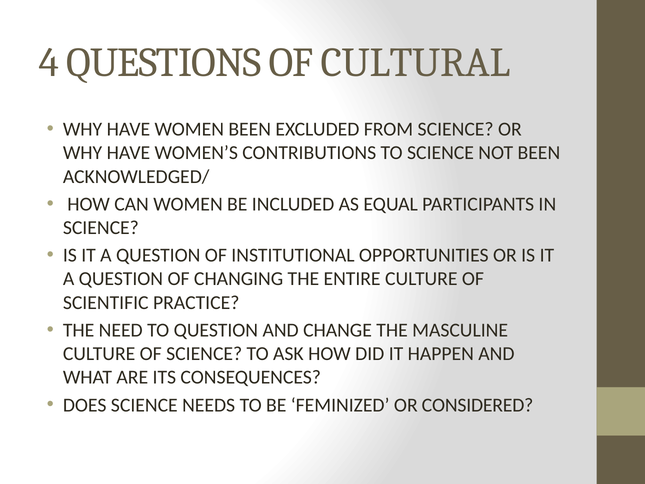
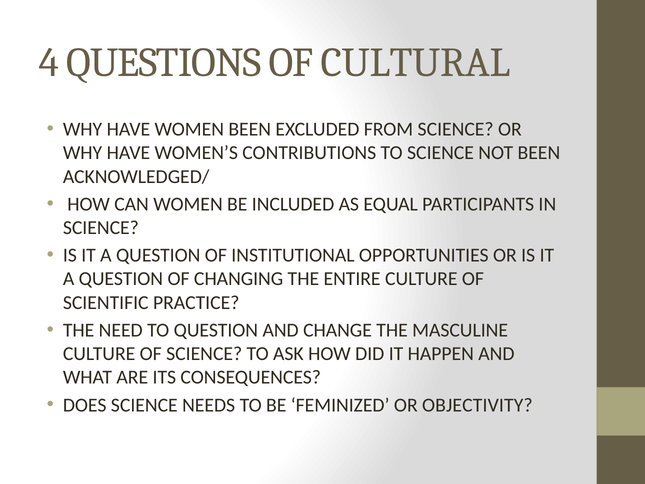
CONSIDERED: CONSIDERED -> OBJECTIVITY (477, 405)
